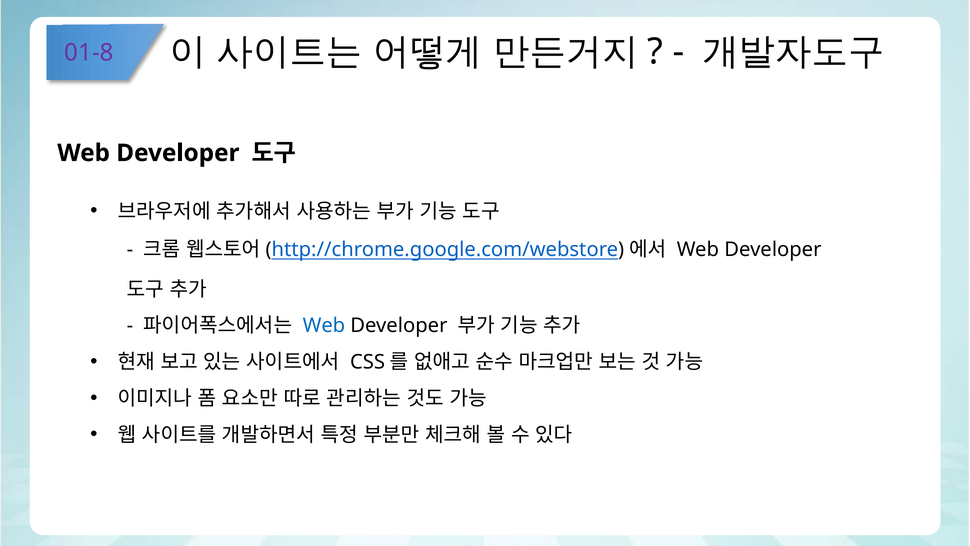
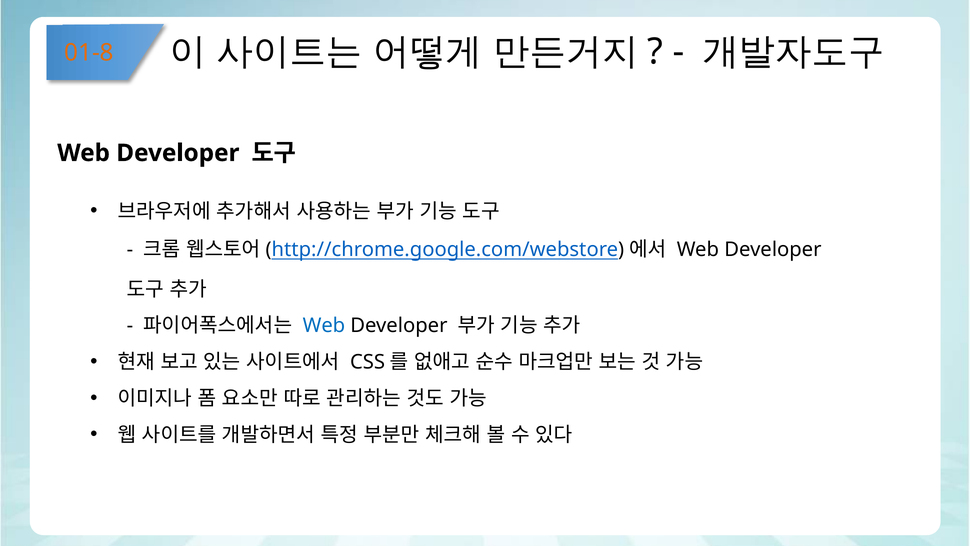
01-8 colour: purple -> orange (89, 52)
